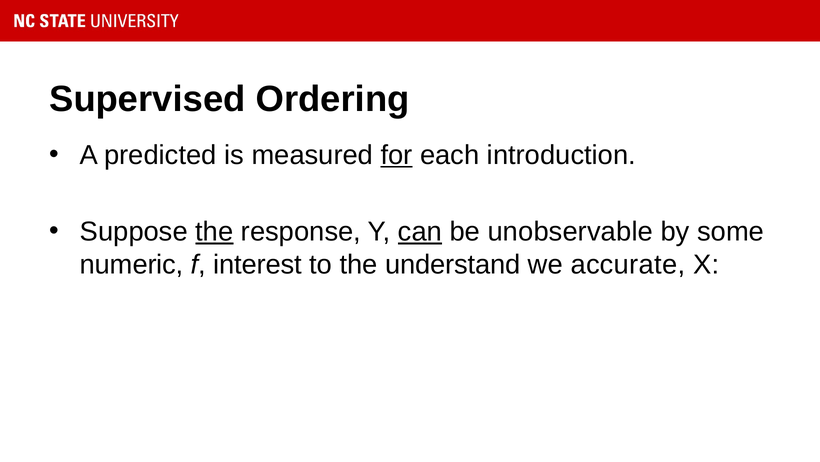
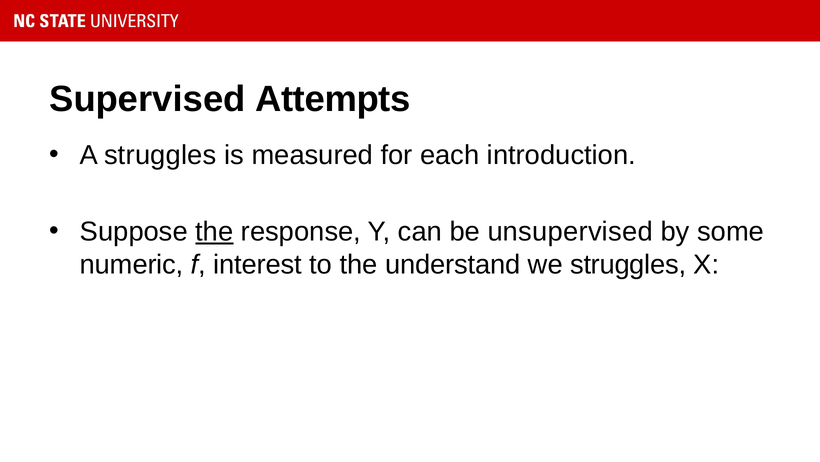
Ordering: Ordering -> Attempts (333, 99)
A predicted: predicted -> struggles (160, 155)
for underline: present -> none (397, 155)
can underline: present -> none (420, 231)
unobservable: unobservable -> unsupervised (570, 231)
we accurate: accurate -> struggles (628, 264)
